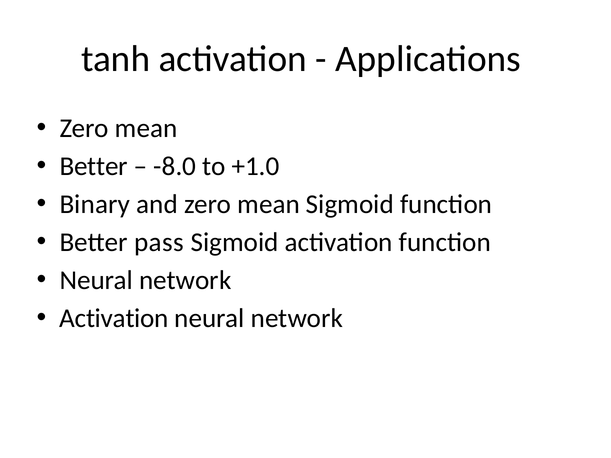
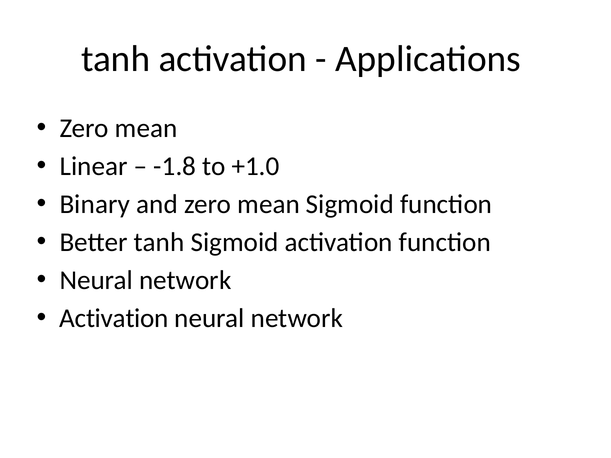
Better: Better -> Linear (94, 166)
-8.0: -8.0 -> -1.8 (175, 166)
Better pass: pass -> tanh (159, 242)
